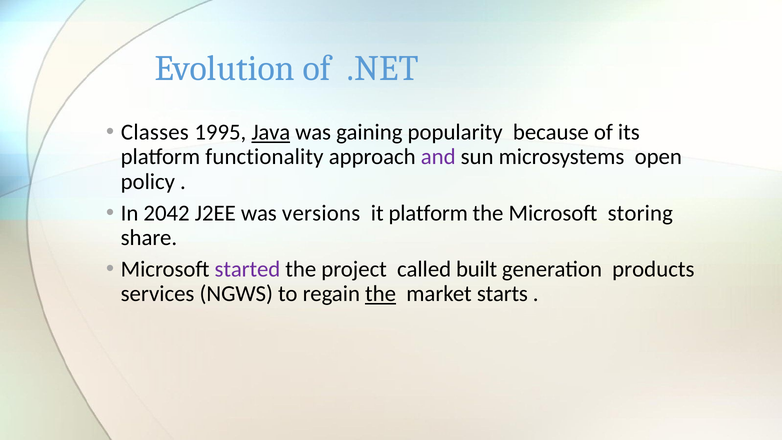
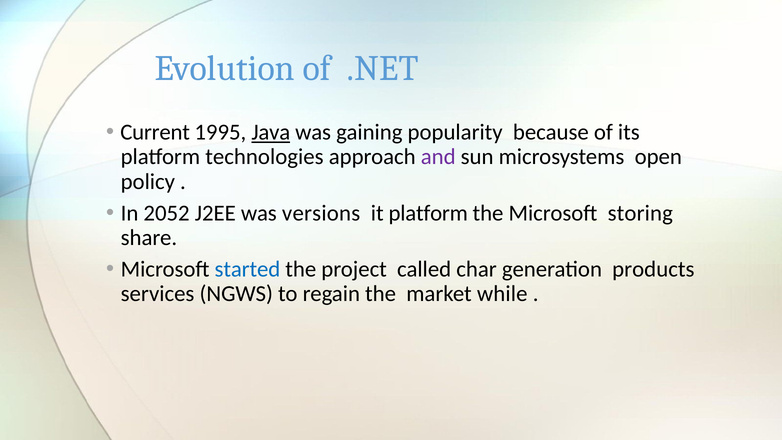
Classes: Classes -> Current (155, 132)
functionality: functionality -> technologies (264, 157)
2042: 2042 -> 2052 (167, 213)
started colour: purple -> blue (247, 269)
built: built -> char (477, 269)
the underline: present -> none (381, 294)
starts: starts -> while (502, 294)
